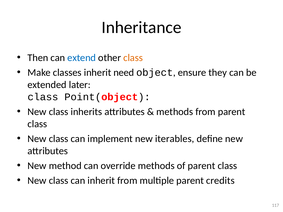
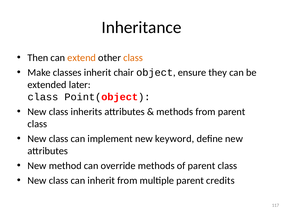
extend colour: blue -> orange (82, 58)
need: need -> chair (124, 73)
iterables: iterables -> keyword (175, 139)
